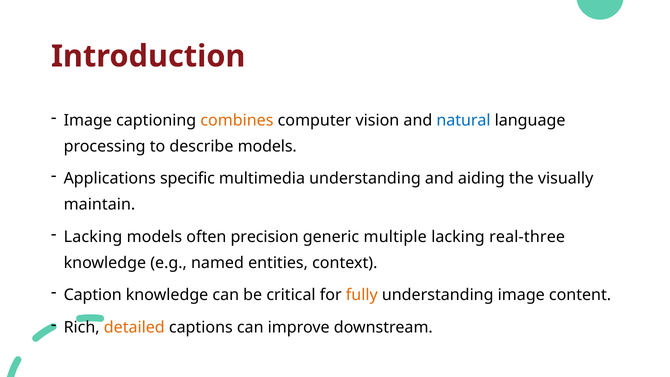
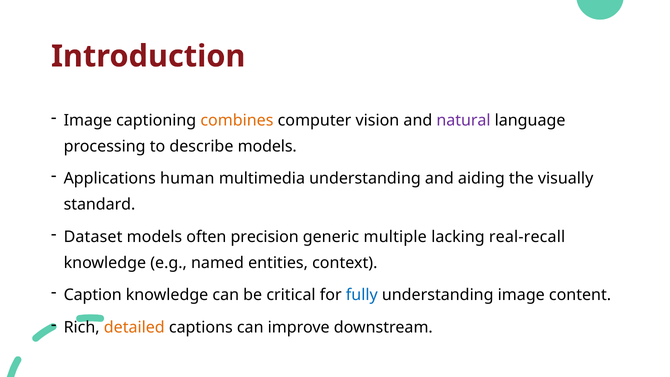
natural colour: blue -> purple (464, 120)
specific: specific -> human (187, 179)
maintain: maintain -> standard (100, 205)
Lacking: Lacking -> Dataset (93, 237)
real-three: real-three -> real-recall (527, 237)
fully colour: orange -> blue (362, 295)
